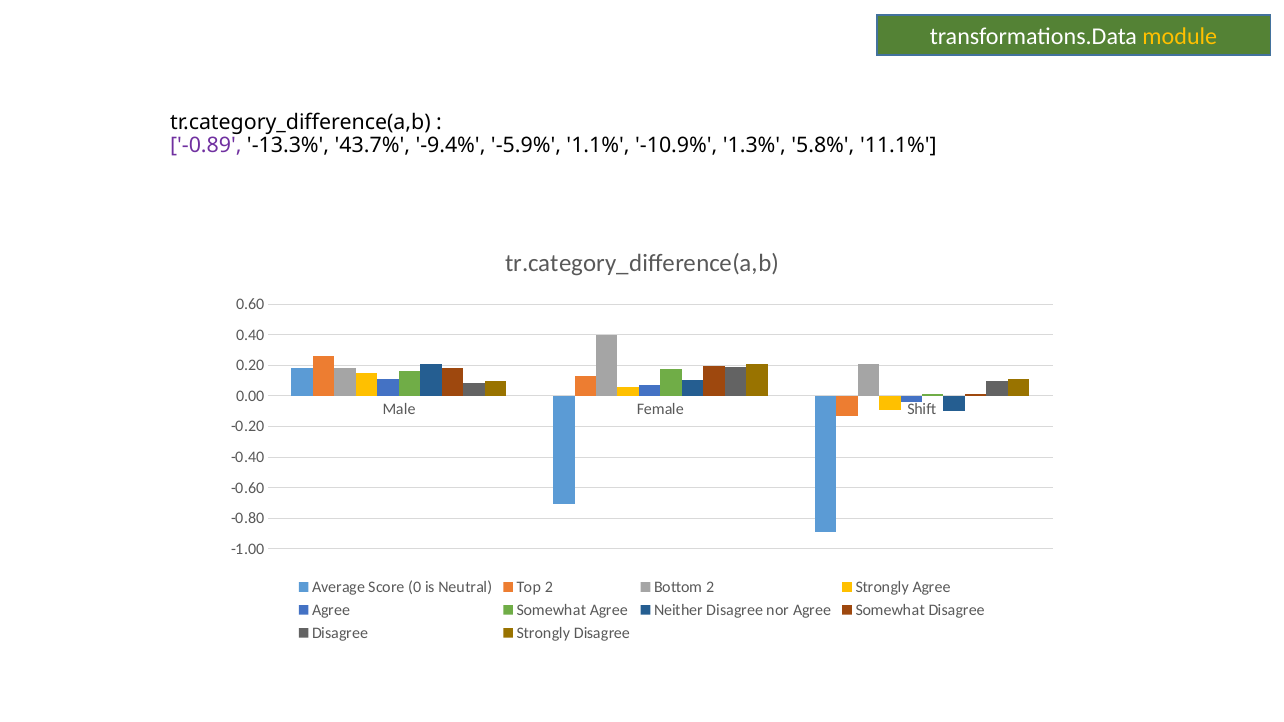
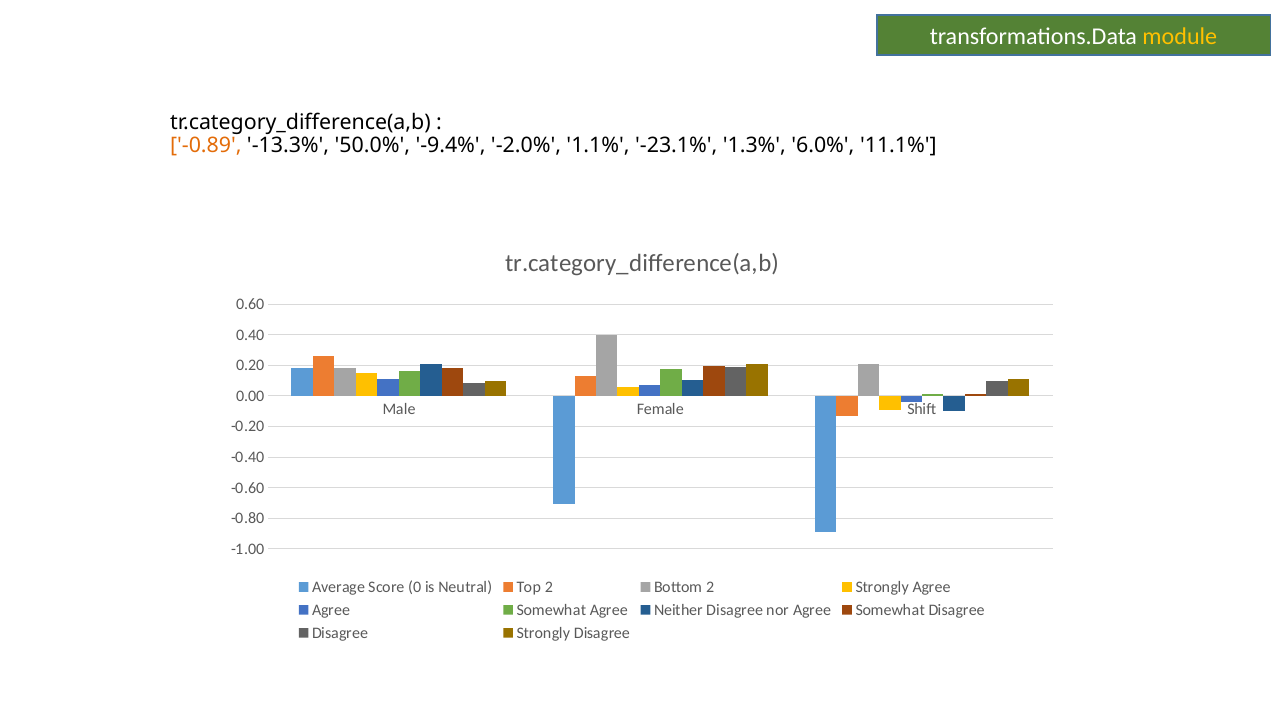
-0.89 colour: purple -> orange (206, 145)
43.7%: 43.7% -> 50.0% (372, 145)
-5.9%: -5.9% -> -2.0% (526, 145)
-10.9%: -10.9% -> -23.1% (676, 145)
5.8%: 5.8% -> 6.0% (823, 145)
